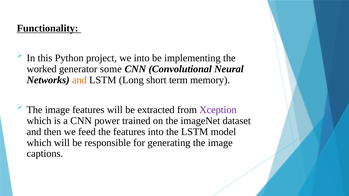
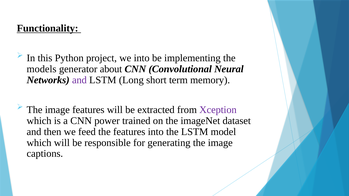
worked: worked -> models (42, 69)
some: some -> about (111, 69)
and colour: orange -> purple (79, 80)
